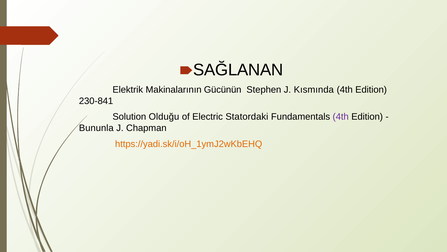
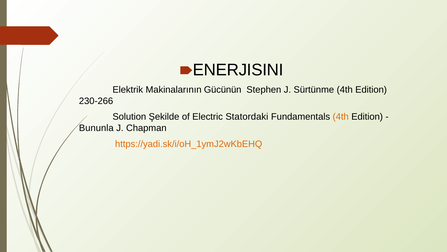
SAĞLANAN: SAĞLANAN -> ENERJISINI (238, 70)
Kısmında: Kısmında -> Sürtünme (314, 90)
230-841: 230-841 -> 230-266 (96, 101)
Olduğu: Olduğu -> Şekilde (164, 117)
4th colour: purple -> orange (341, 117)
